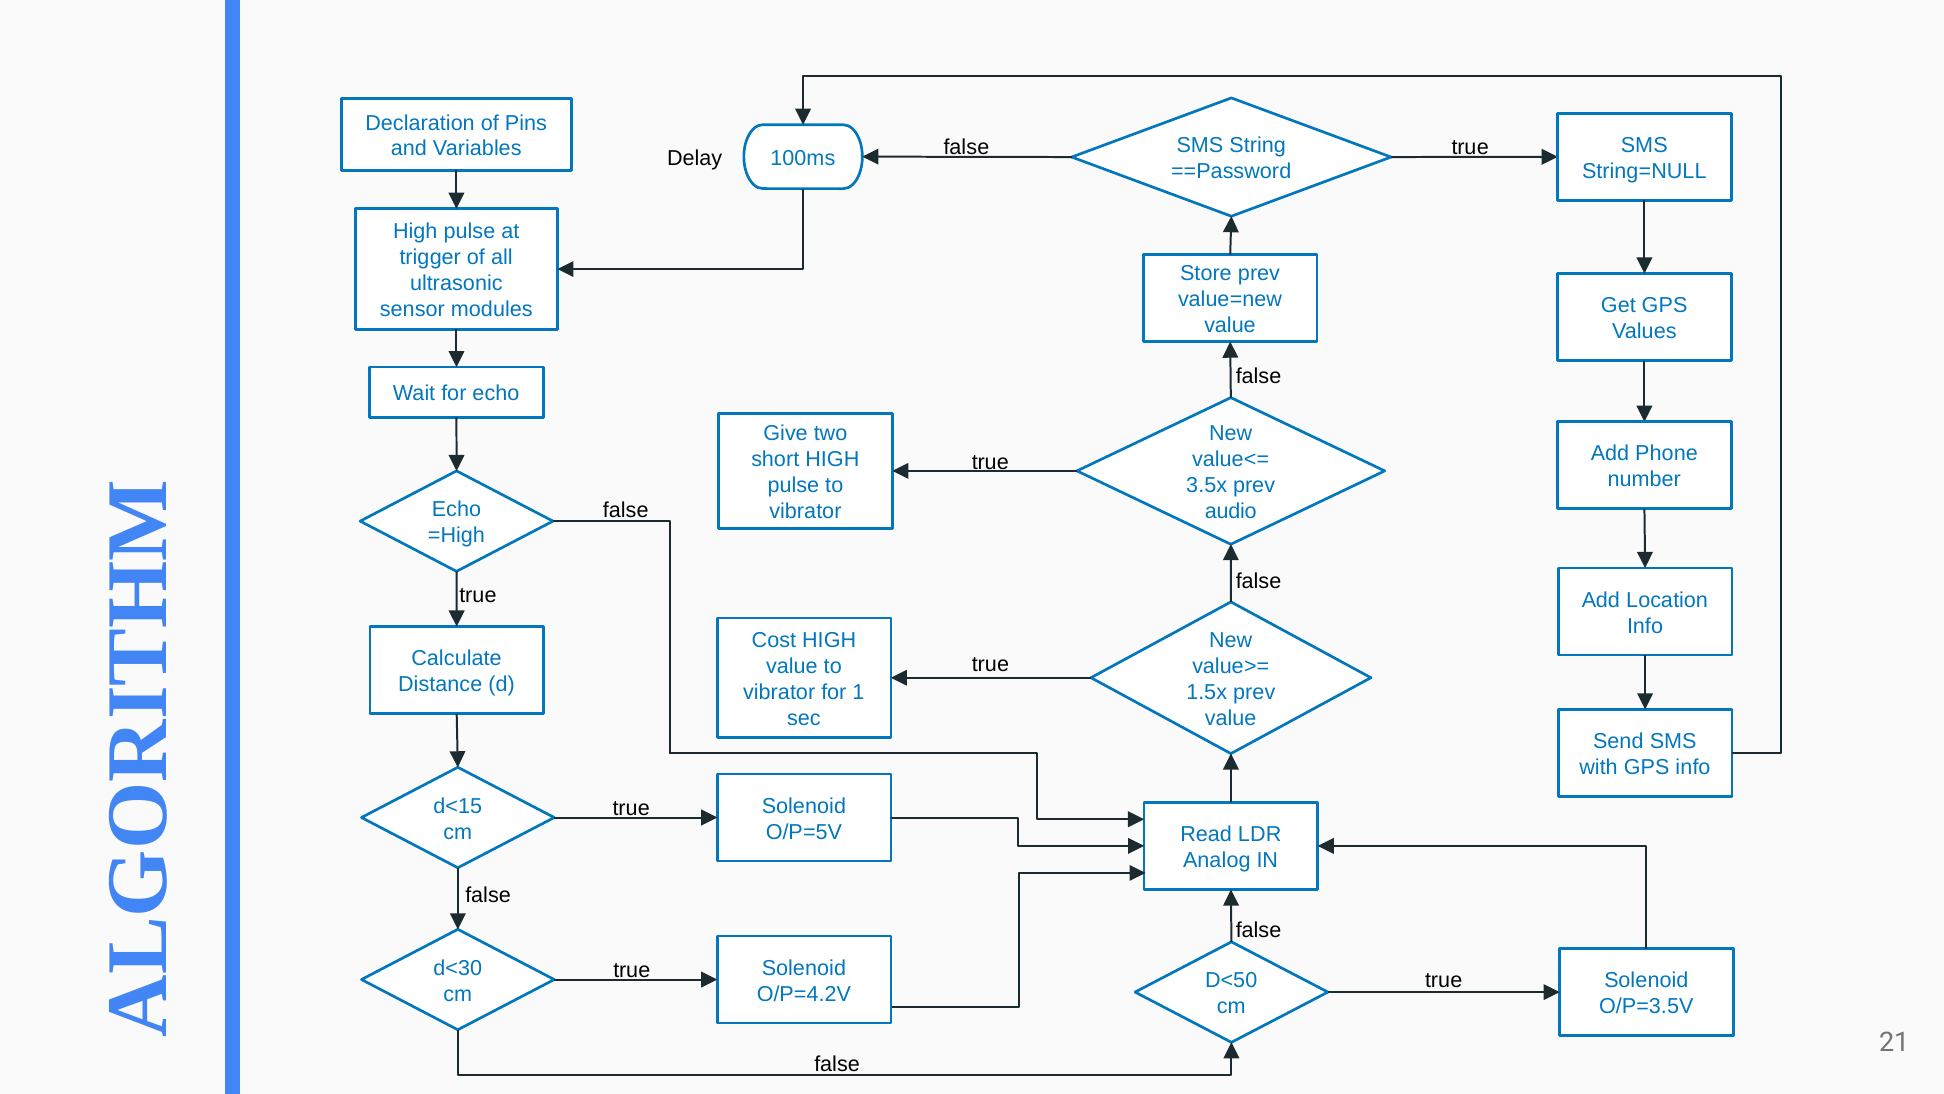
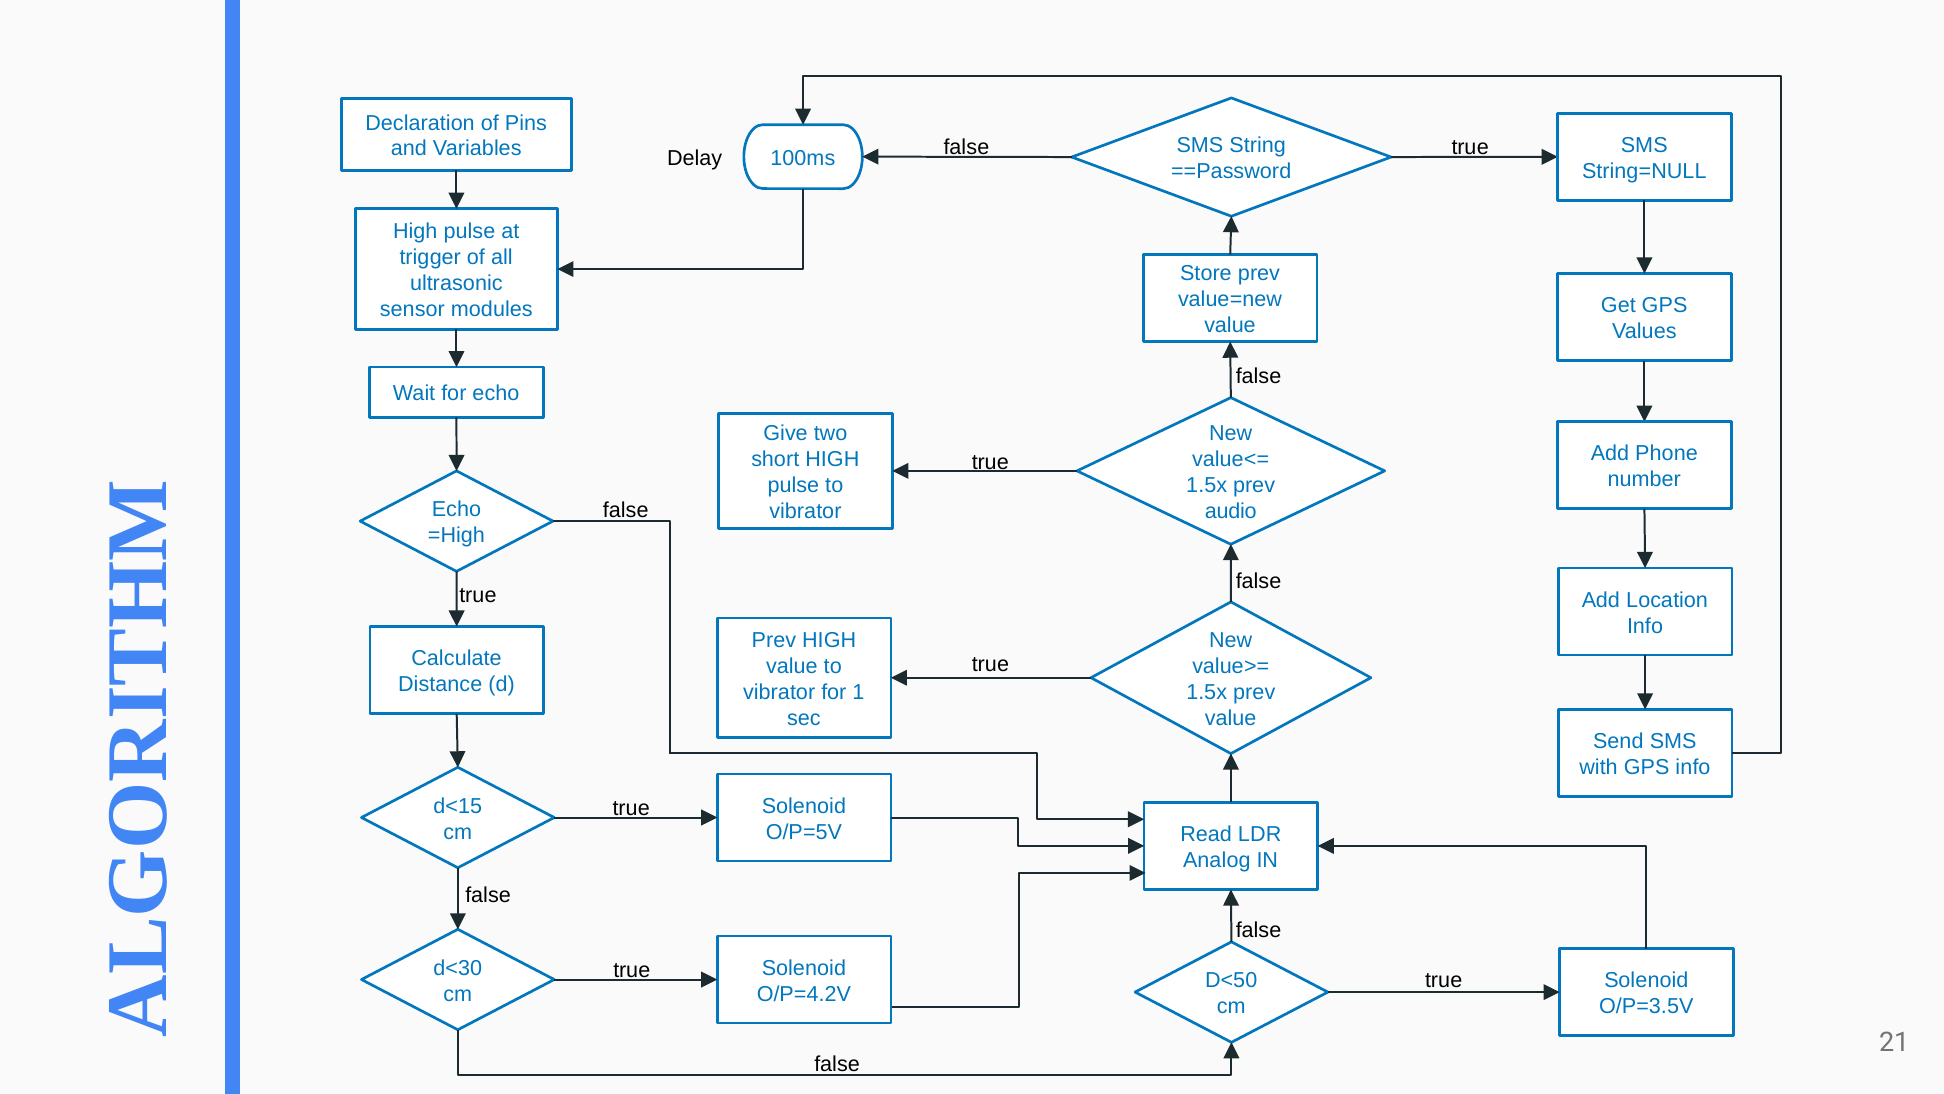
3.5x: 3.5x -> 1.5x (1207, 485)
Cost: Cost -> Prev (774, 640)
